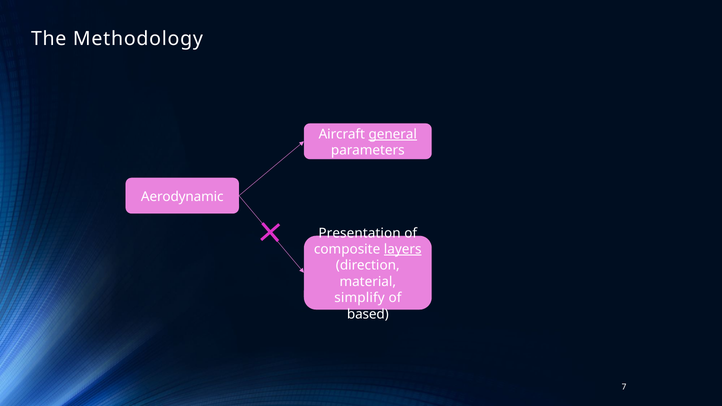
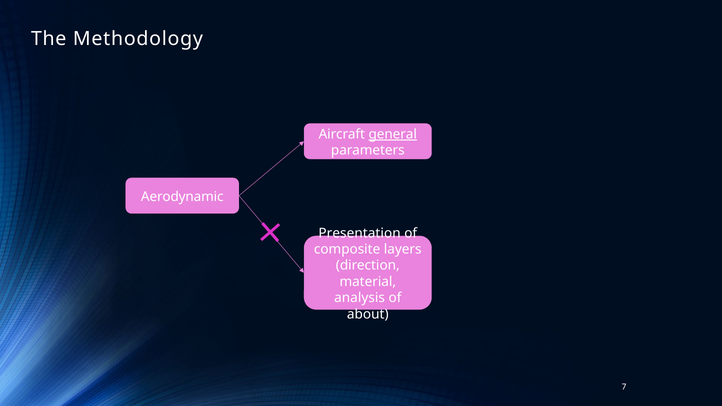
layers underline: present -> none (403, 249)
simplify: simplify -> analysis (360, 298)
based: based -> about (368, 314)
